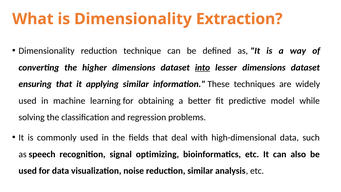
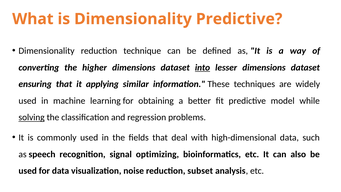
Dimensionality Extraction: Extraction -> Predictive (239, 19)
solving underline: none -> present (32, 117)
reduction similar: similar -> subset (200, 171)
